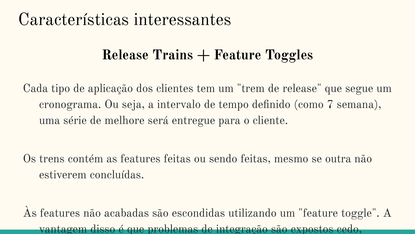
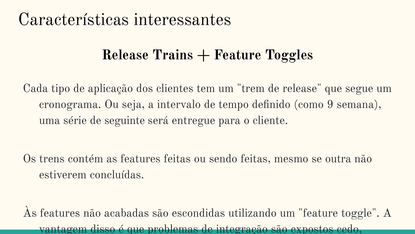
7: 7 -> 9 (330, 104)
melhore: melhore -> seguinte (125, 120)
